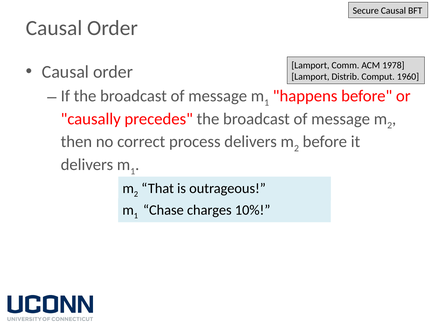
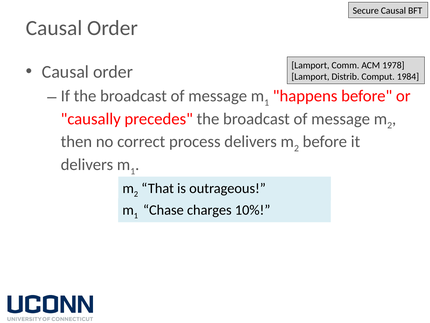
1960: 1960 -> 1984 (408, 77)
